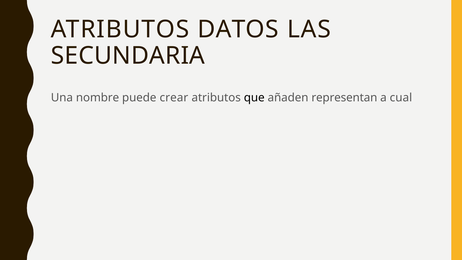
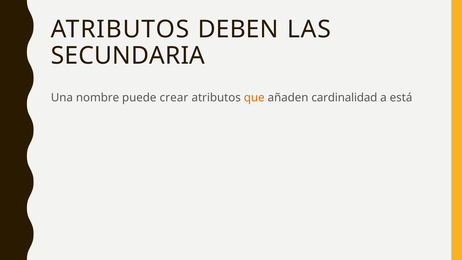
DATOS: DATOS -> DEBEN (238, 29)
que colour: black -> orange (254, 97)
representan: representan -> cardinalidad (344, 97)
cual: cual -> está (401, 97)
